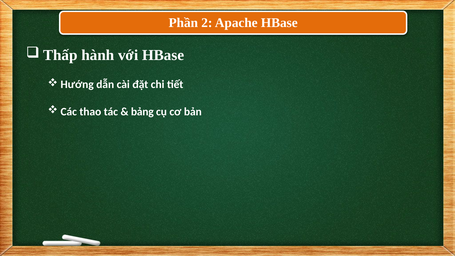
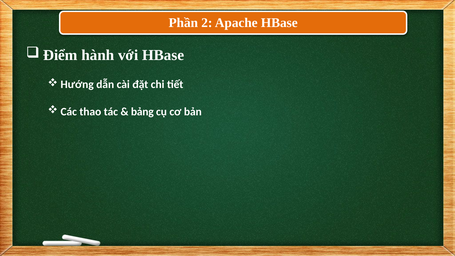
Thấp: Thấp -> Điểm (60, 55)
